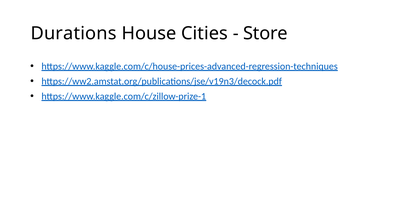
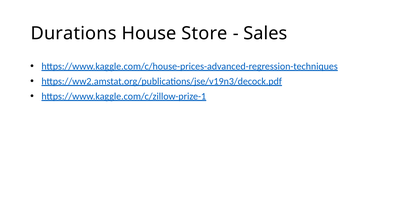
Cities: Cities -> Store (204, 33)
Store: Store -> Sales (265, 33)
